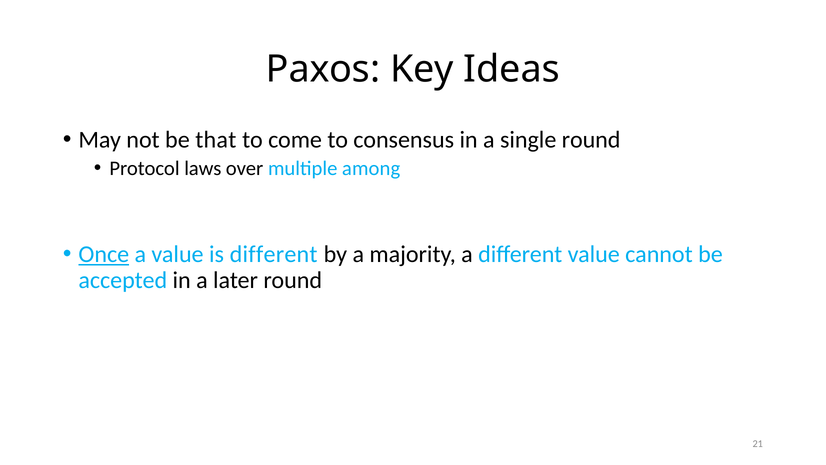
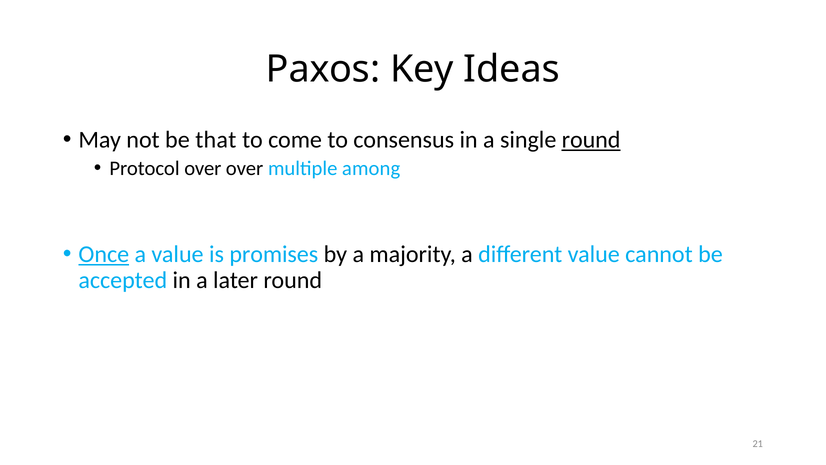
round underline: none -> present (591, 140)
Protocol laws: laws -> over (203, 168)
is different: different -> promises (274, 254)
